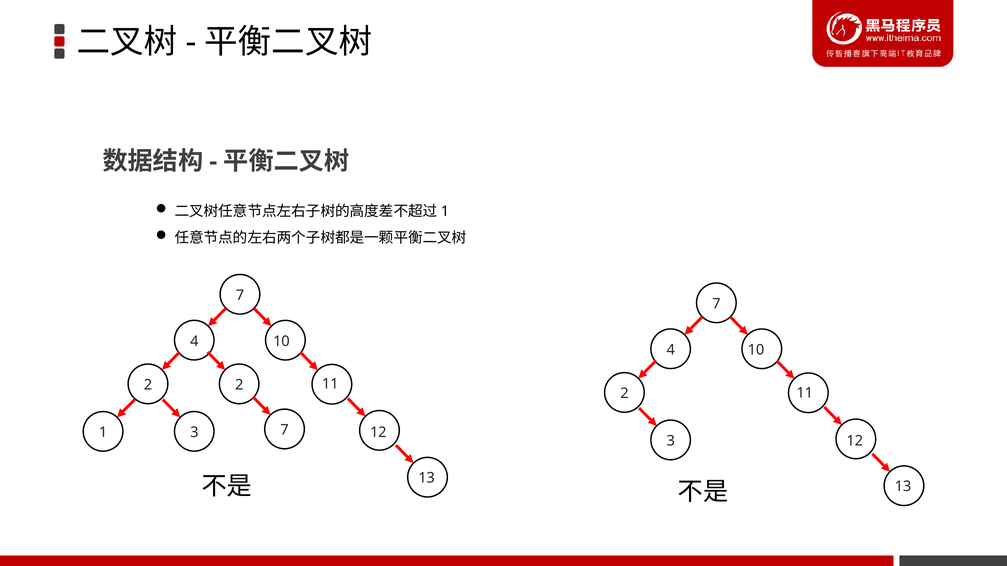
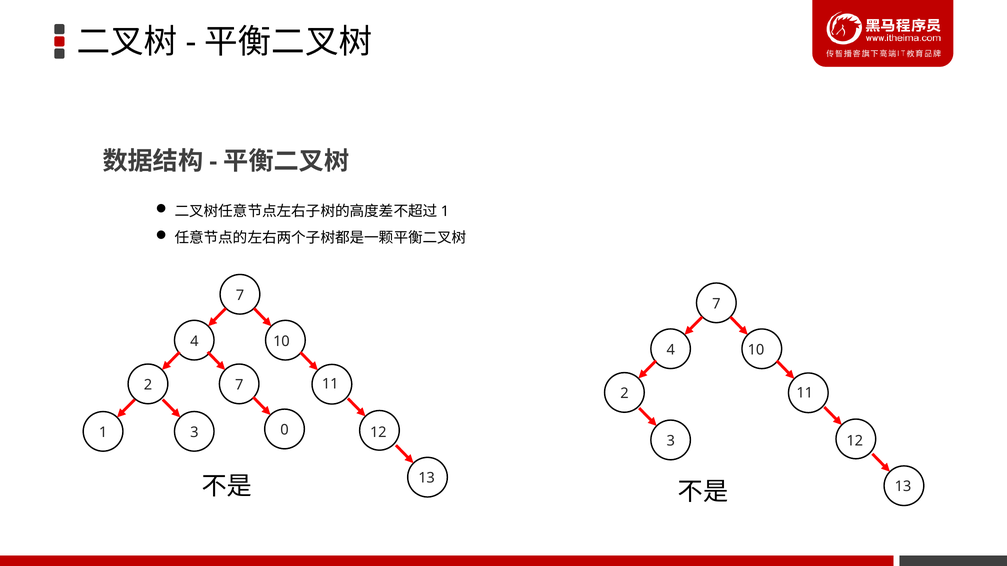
2 2: 2 -> 7 (239, 385)
3 7: 7 -> 0 (285, 430)
